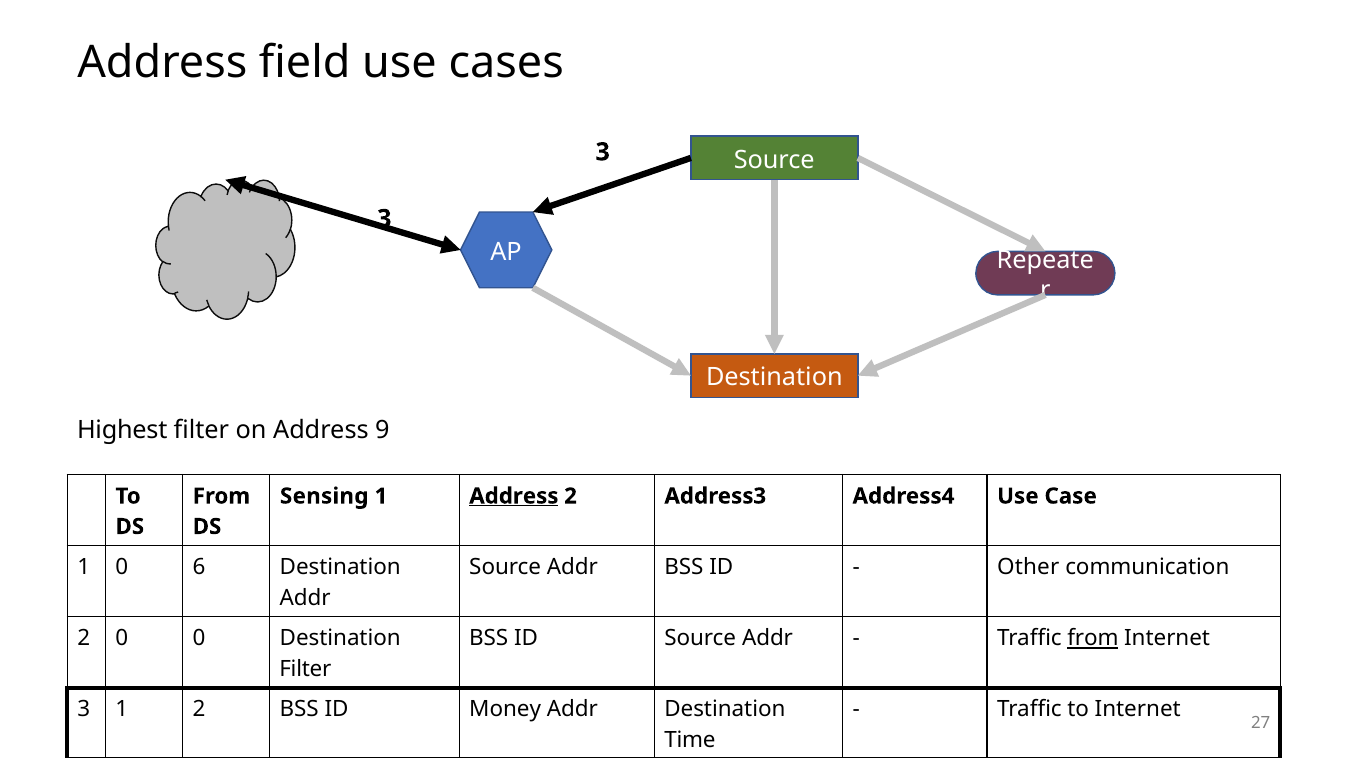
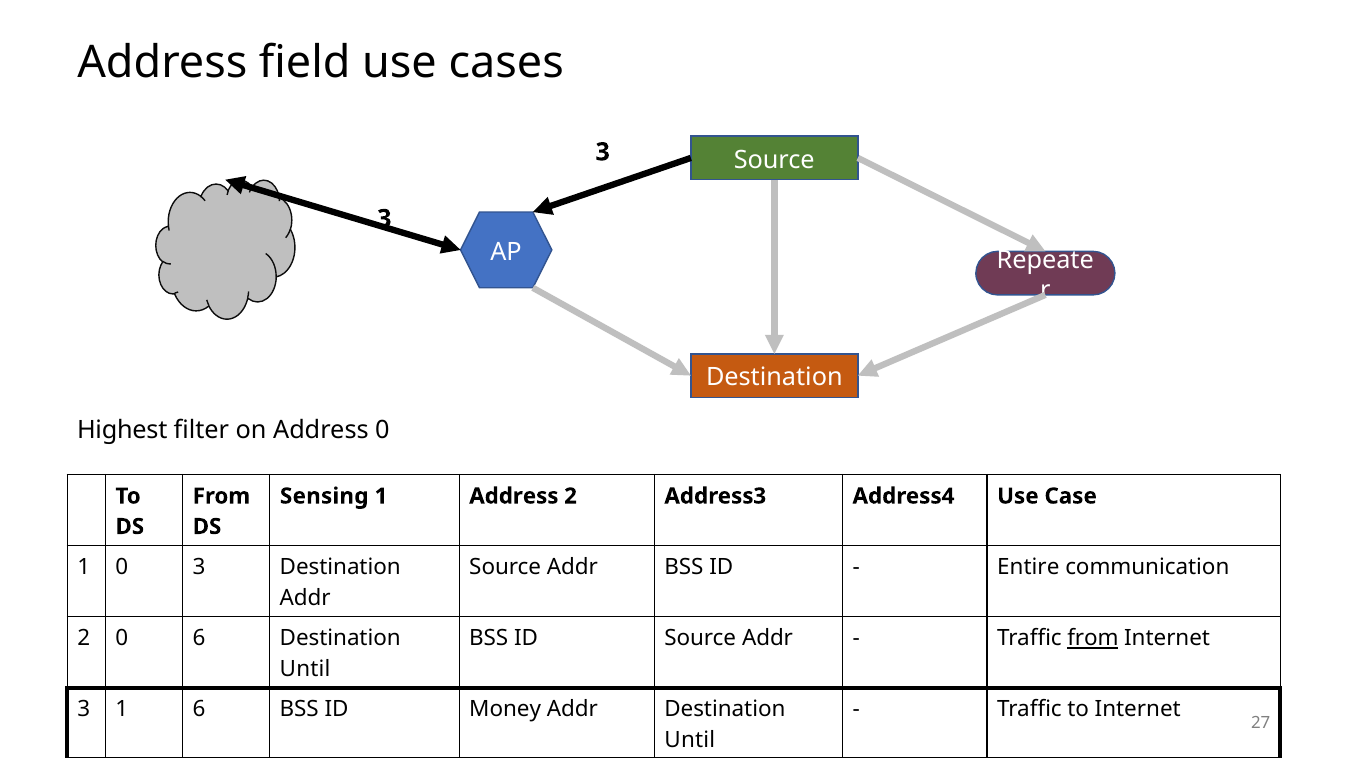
Address 9: 9 -> 0 (382, 430)
Address underline: present -> none (514, 496)
0 6: 6 -> 3 (199, 567)
Other: Other -> Entire (1028, 567)
0 0: 0 -> 6 (199, 639)
Filter: Filter -> Until (305, 669)
1 2: 2 -> 6 (199, 710)
Time: Time -> Until (690, 740)
